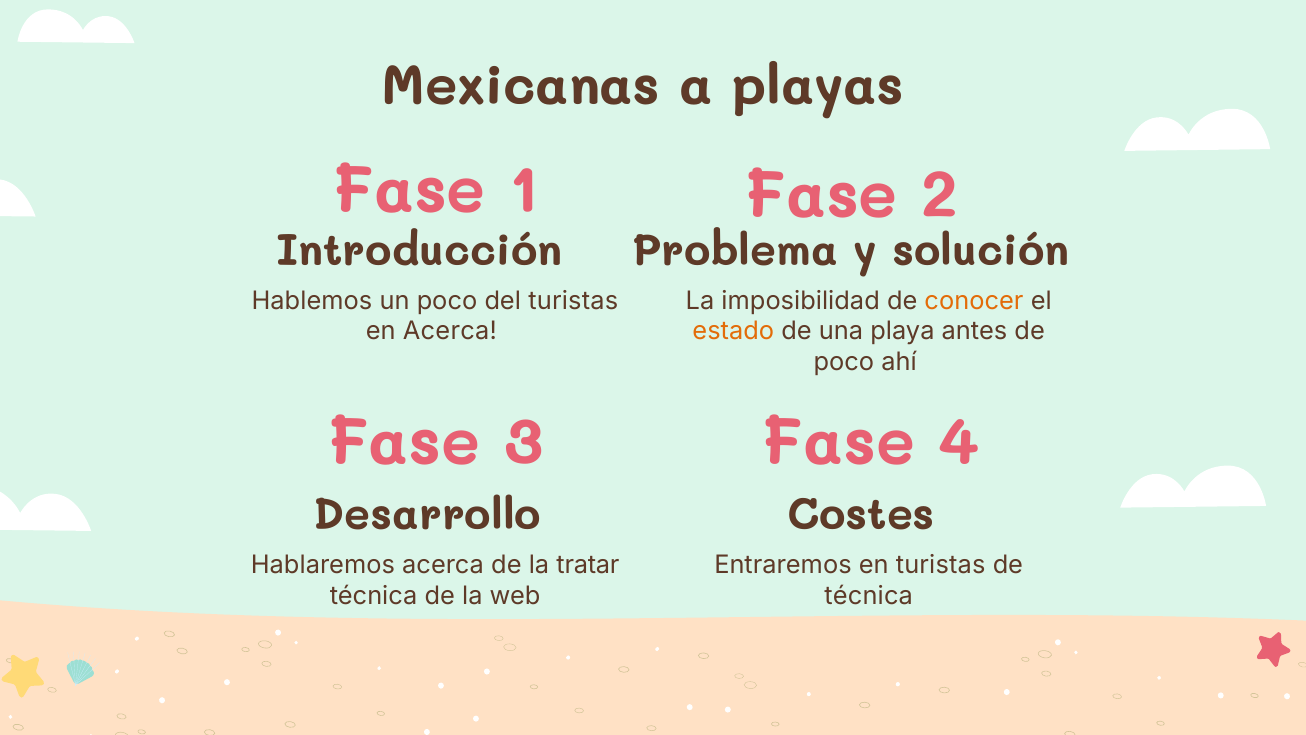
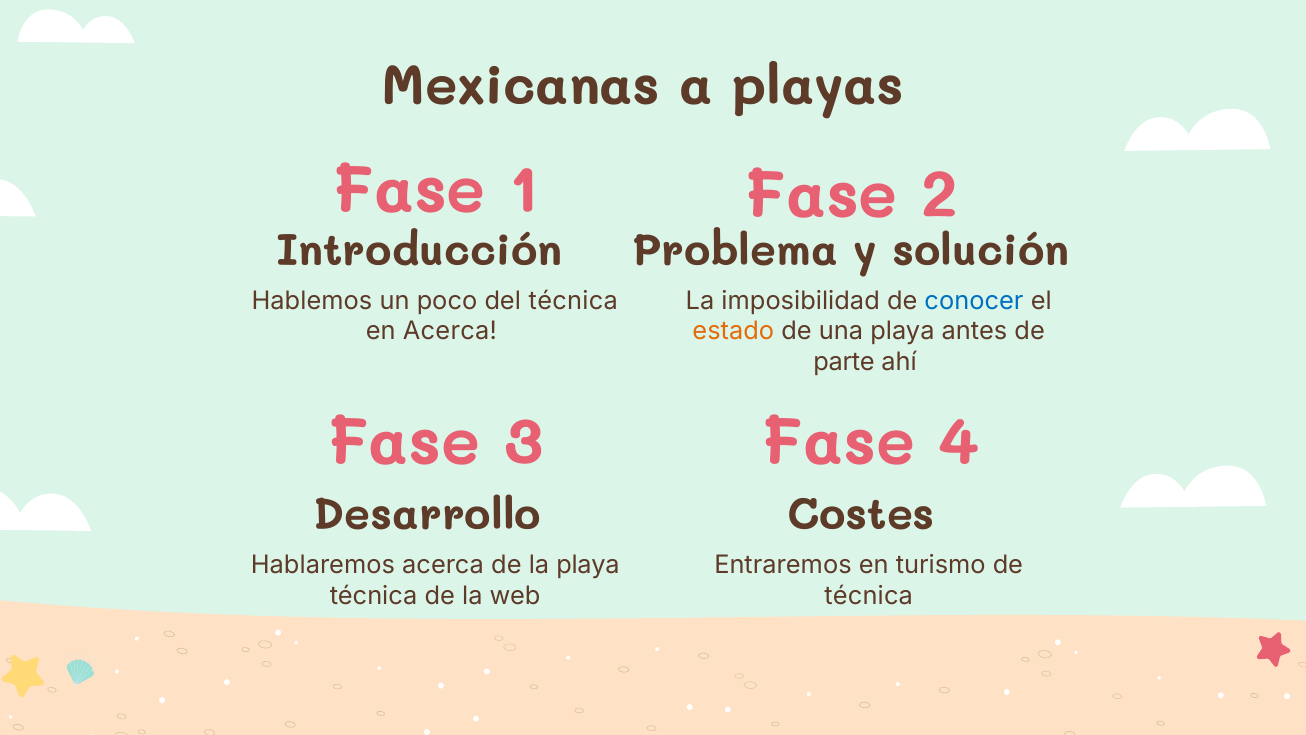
del turistas: turistas -> técnica (573, 301)
conocer colour: orange -> blue (974, 301)
poco: poco -> parte (844, 362)
la tratar: tratar -> playa (588, 565)
en turistas: turistas -> turismo (941, 565)
